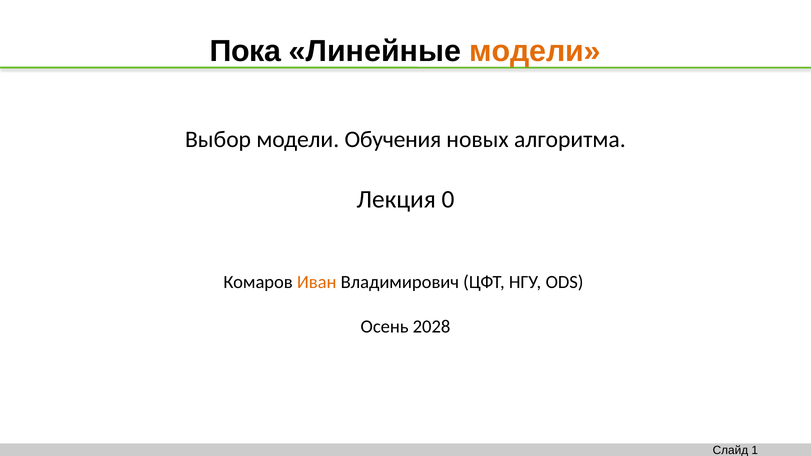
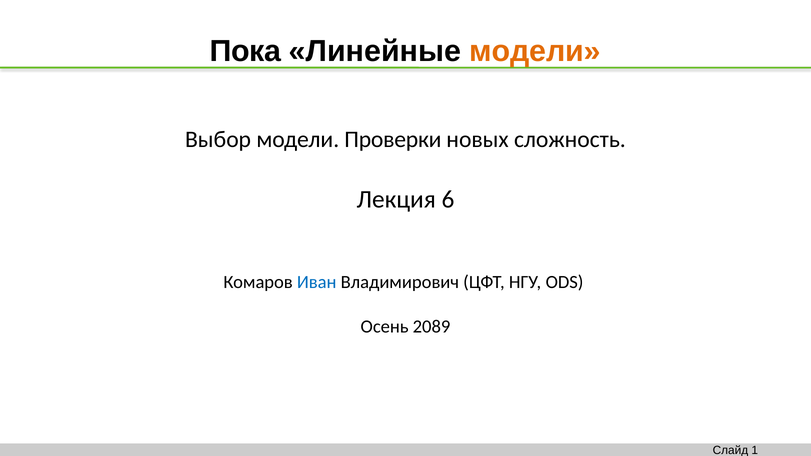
Обучения: Обучения -> Проверки (393, 140)
алгоритма: алгоритма -> сложность (570, 140)
0: 0 -> 6 (448, 200)
Иван colour: orange -> blue (317, 282)
2028: 2028 -> 2089 (432, 327)
